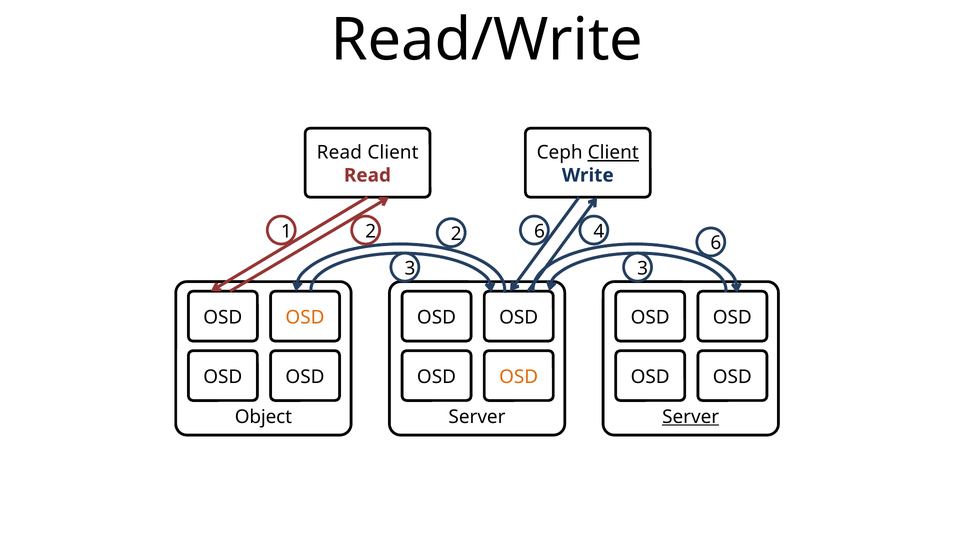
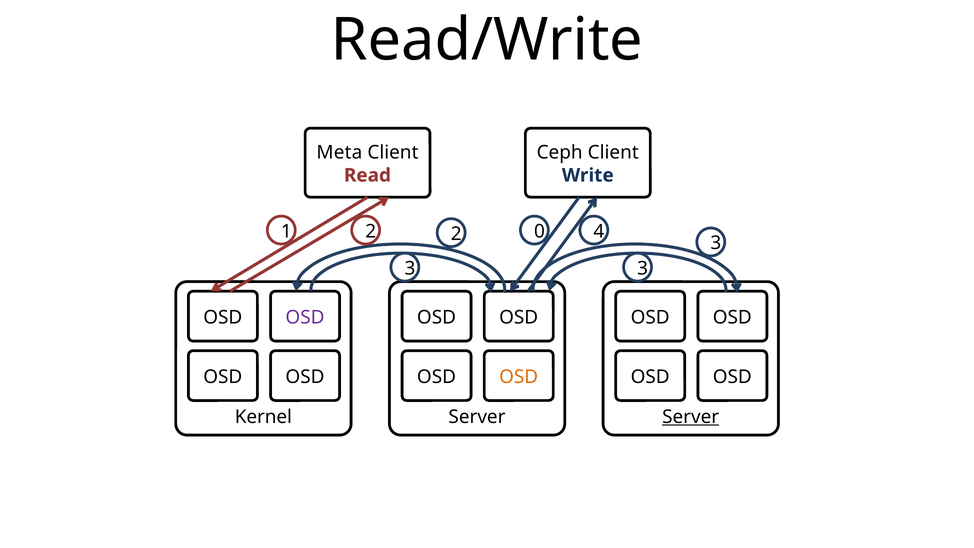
Read: Read -> Meta (339, 153)
Client underline: present -> none (613, 153)
1 2 6: 6 -> 0 (539, 231)
6: 6 -> 3 (716, 243)
OSD colour: orange -> purple (305, 317)
Object: Object -> Kernel (263, 417)
